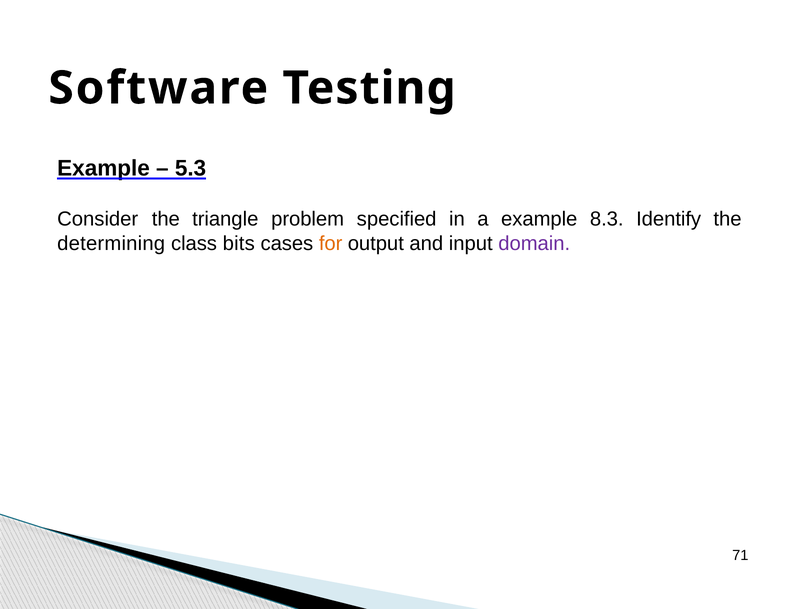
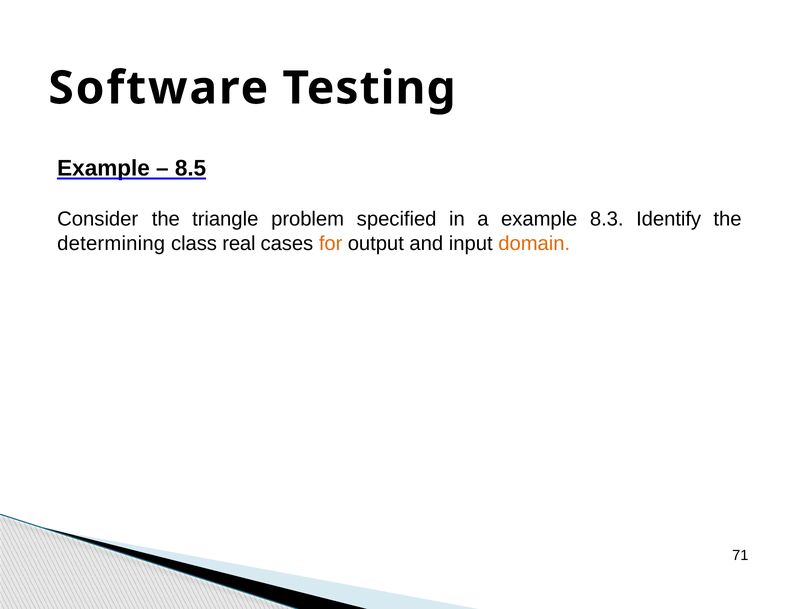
5.3: 5.3 -> 8.5 (191, 168)
bits: bits -> real (239, 243)
domain colour: purple -> orange (534, 243)
